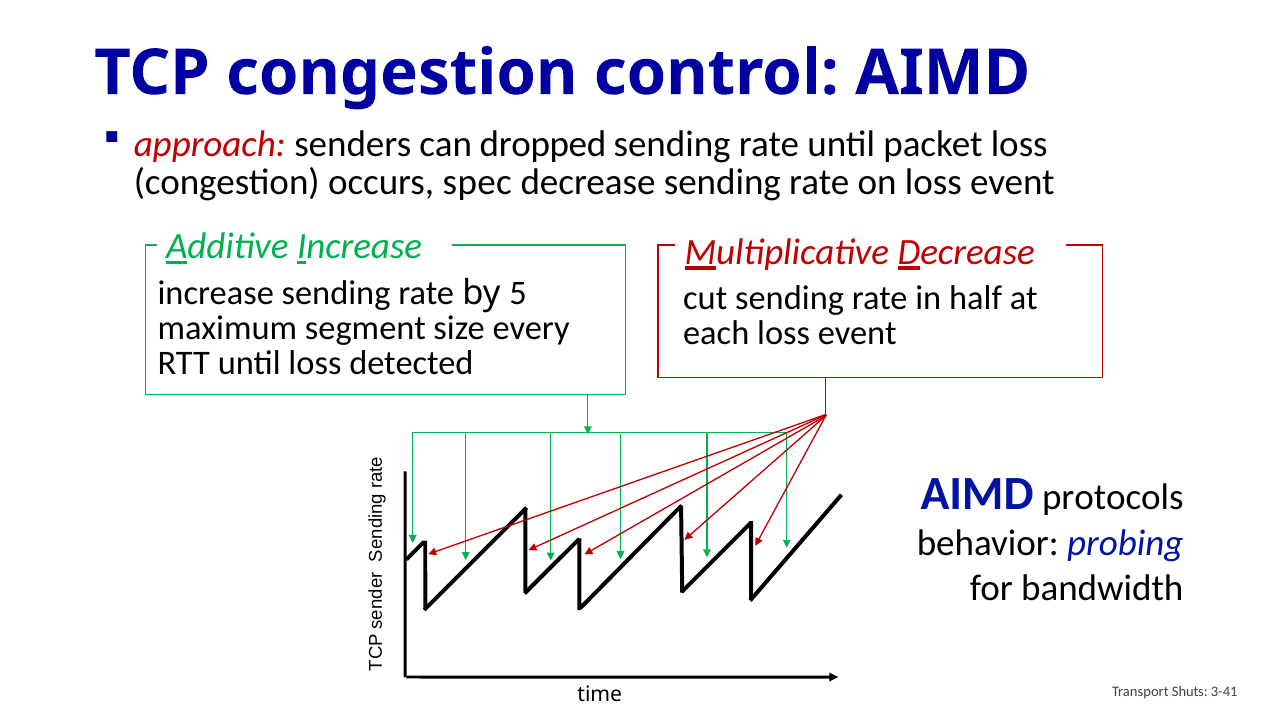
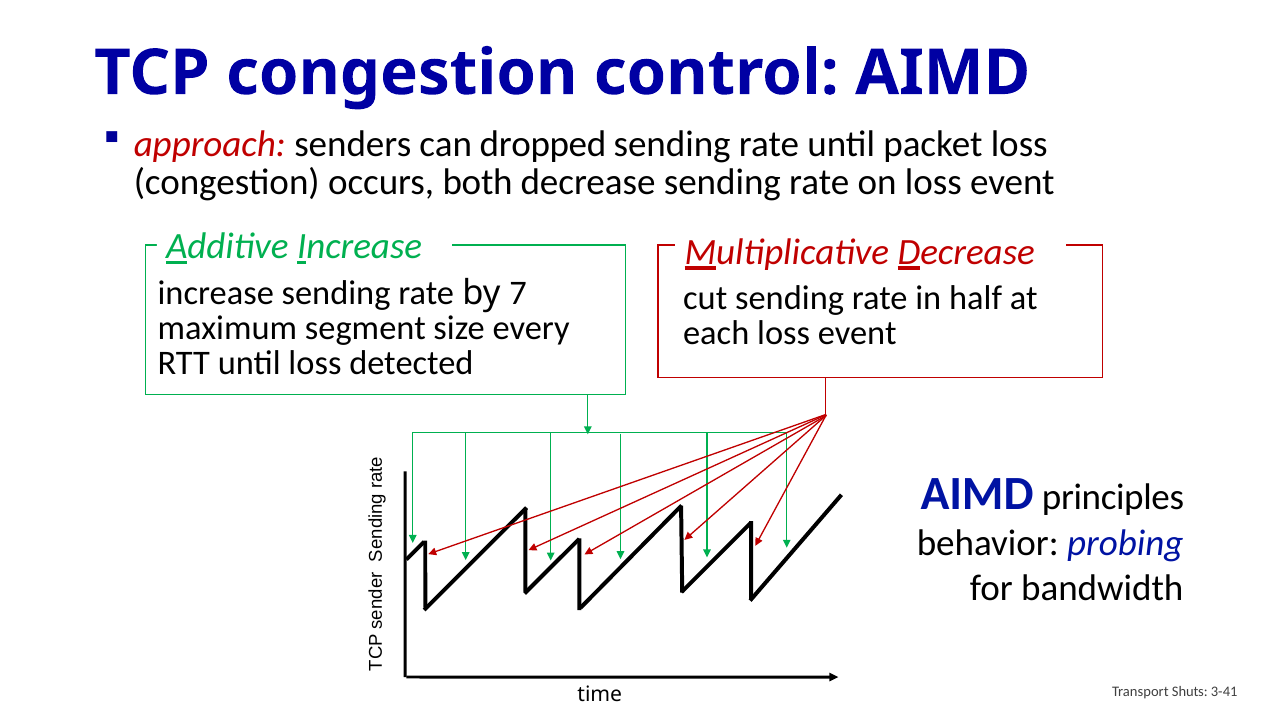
spec: spec -> both (478, 182)
5: 5 -> 7 (518, 293)
protocols: protocols -> principles (1113, 497)
